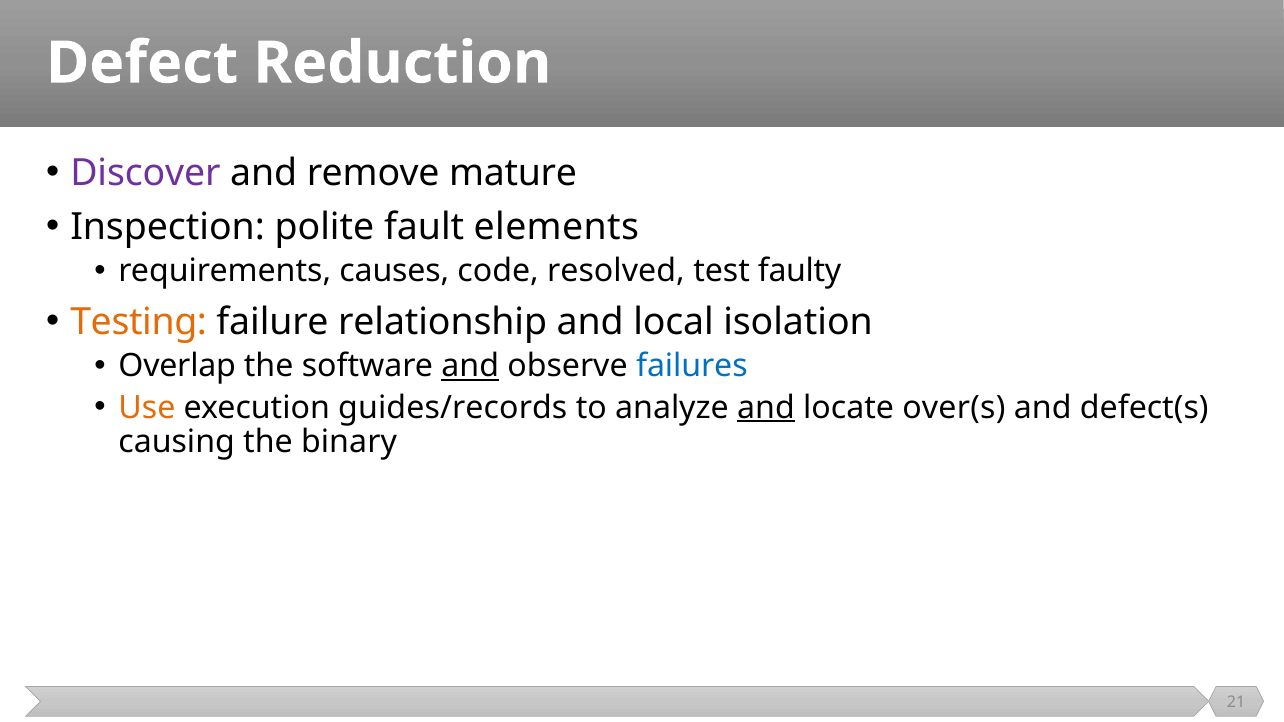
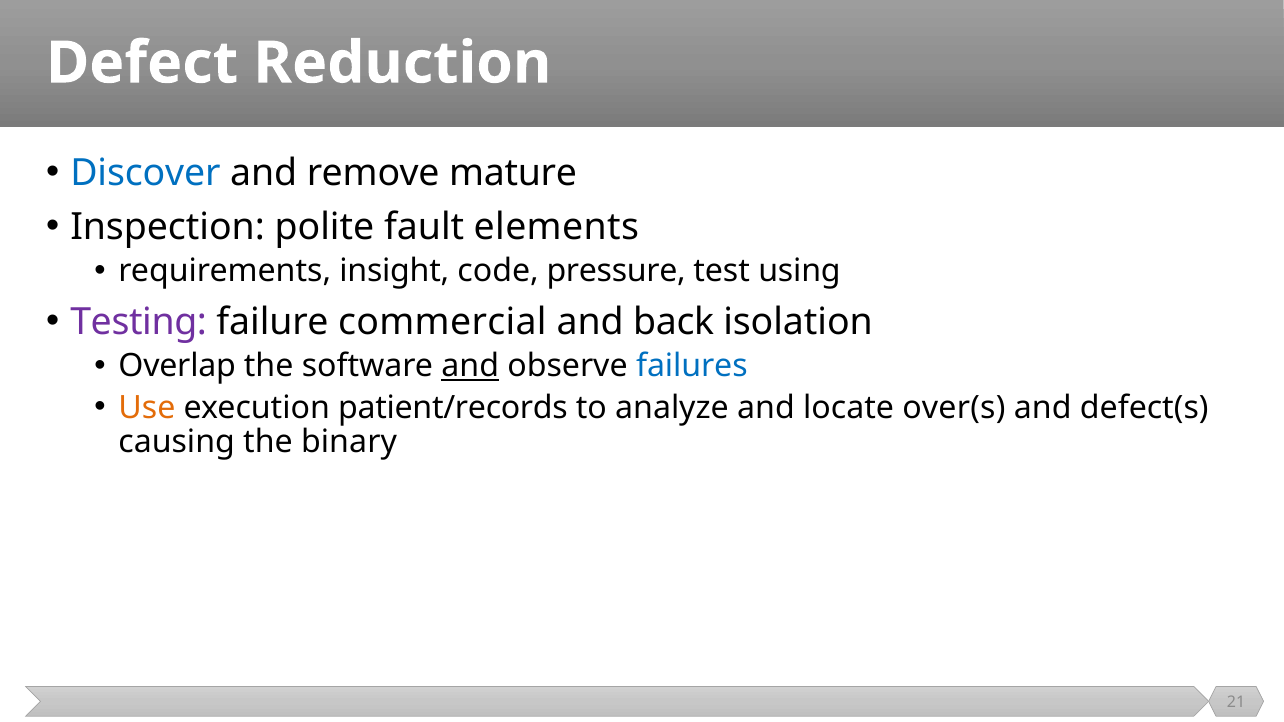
Discover colour: purple -> blue (145, 173)
causes: causes -> insight (394, 271)
resolved: resolved -> pressure (616, 271)
faulty: faulty -> using (799, 271)
Testing colour: orange -> purple (139, 322)
relationship: relationship -> commercial (442, 322)
local: local -> back (674, 322)
guides/records: guides/records -> patient/records (453, 408)
and underline: present -> none (766, 408)
